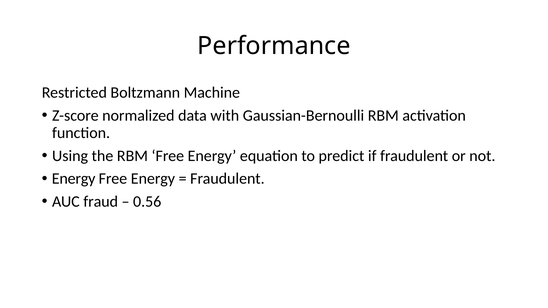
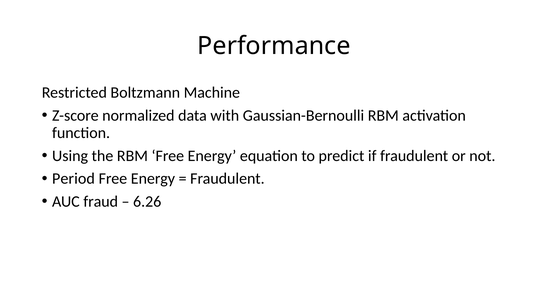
Energy: Energy -> Period (73, 179)
0.56: 0.56 -> 6.26 (147, 202)
